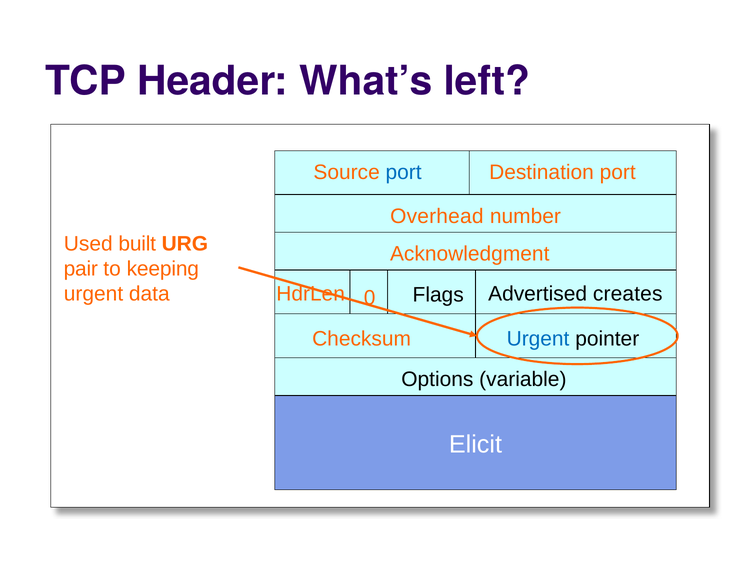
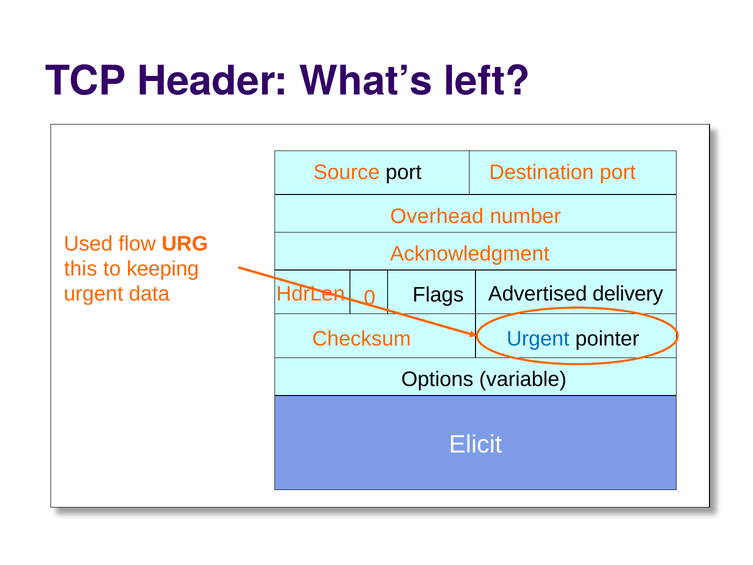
port colour: blue -> black (404, 172)
built: built -> flow (137, 244)
pair: pair -> this (81, 269)
creates: creates -> delivery (628, 294)
